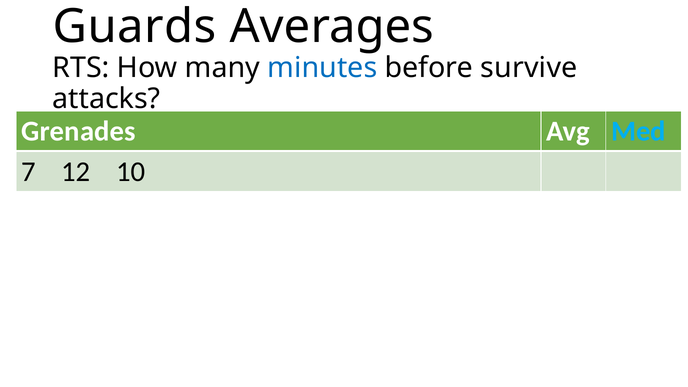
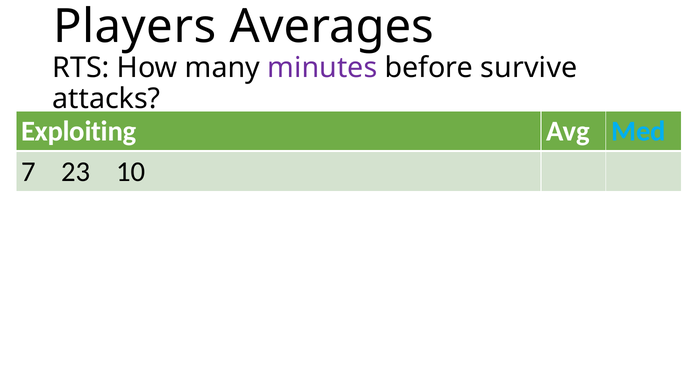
Guards: Guards -> Players (135, 27)
minutes colour: blue -> purple (322, 68)
Grenades: Grenades -> Exploiting (79, 131)
12: 12 -> 23 (76, 172)
